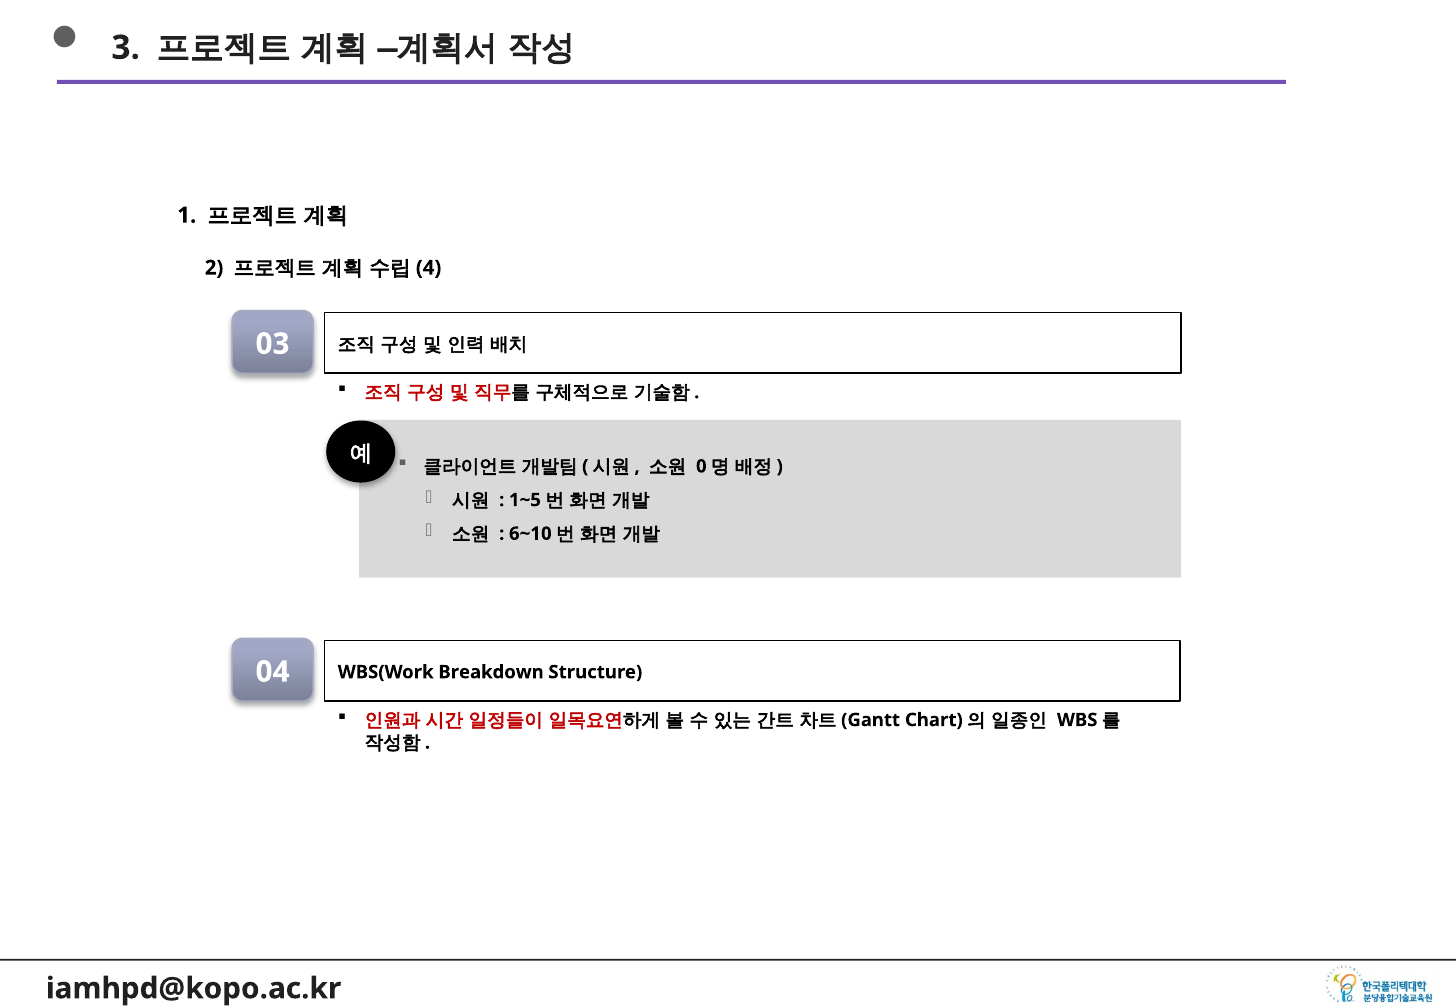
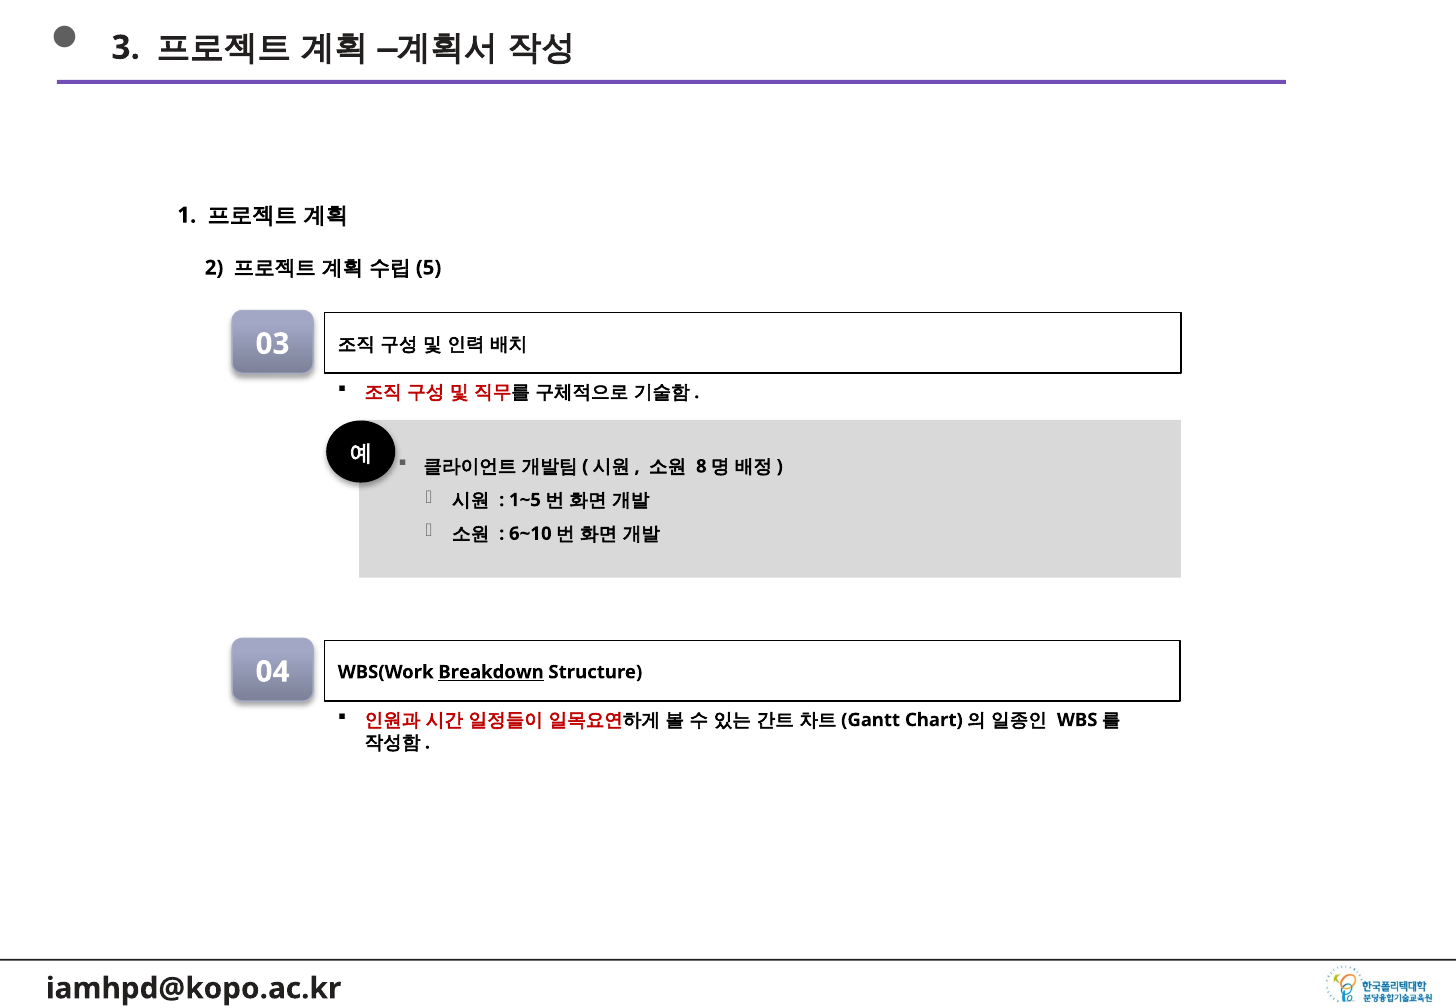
4: 4 -> 5 (429, 268)
0: 0 -> 8 (701, 466)
Breakdown underline: none -> present (491, 672)
